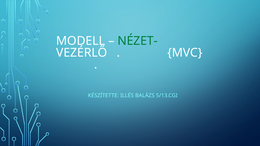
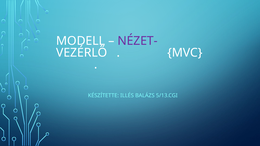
NÉZET- colour: green -> purple (138, 41)
